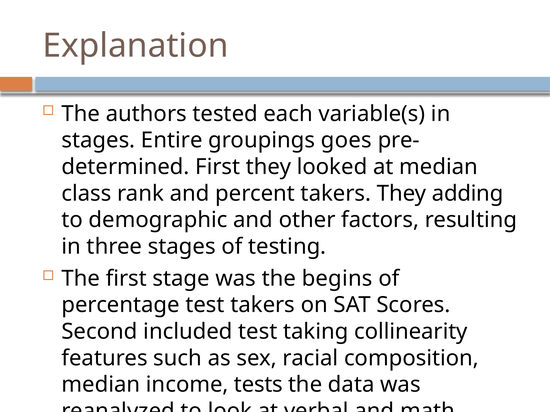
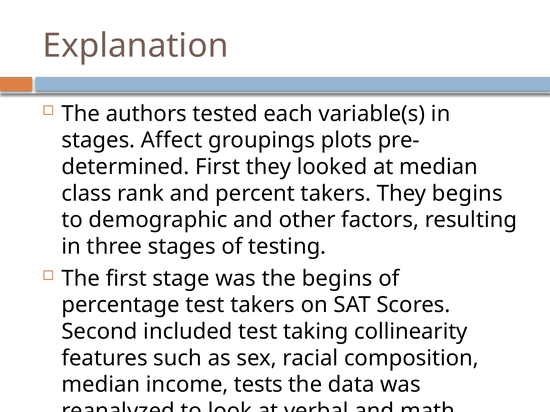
Entire: Entire -> Affect (172, 140)
goes: goes -> plots (346, 140)
They adding: adding -> begins (467, 194)
